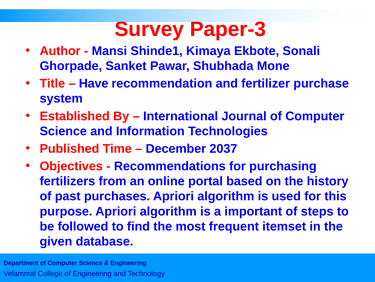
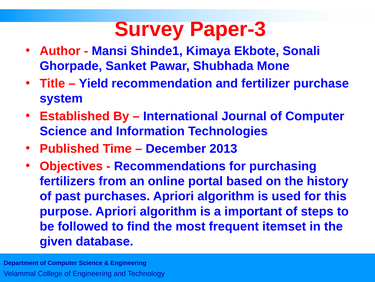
Have: Have -> Yield (94, 83)
2037: 2037 -> 2013 (223, 148)
